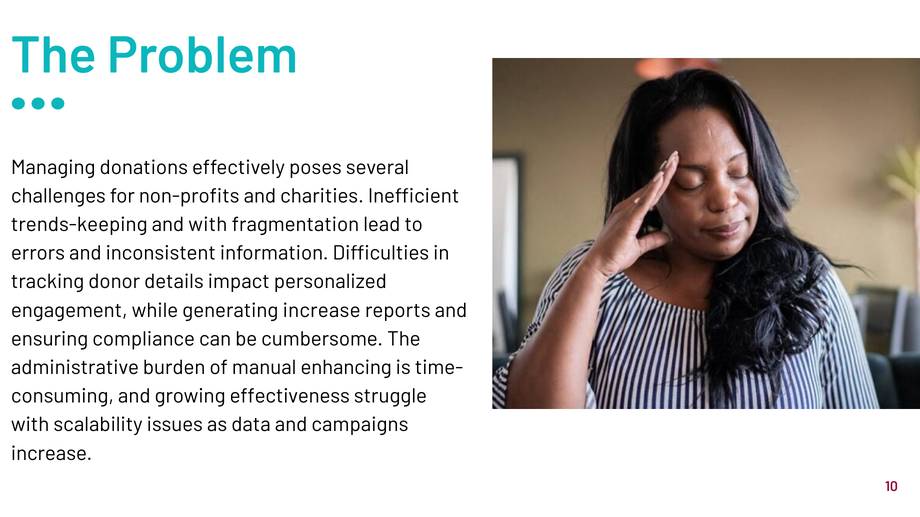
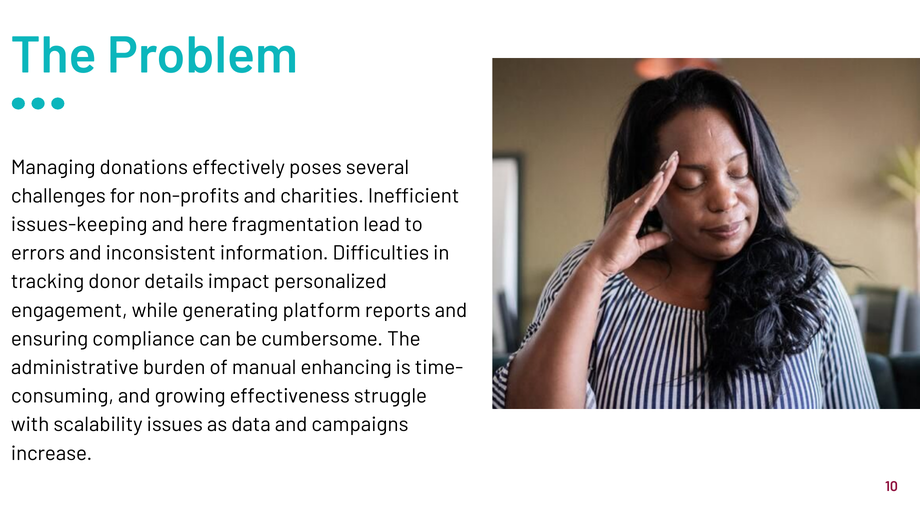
trends-keeping: trends-keeping -> issues-keeping (79, 225)
and with: with -> here (208, 225)
generating increase: increase -> platform (322, 311)
